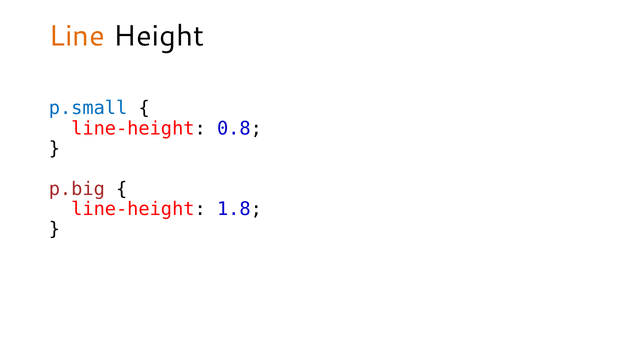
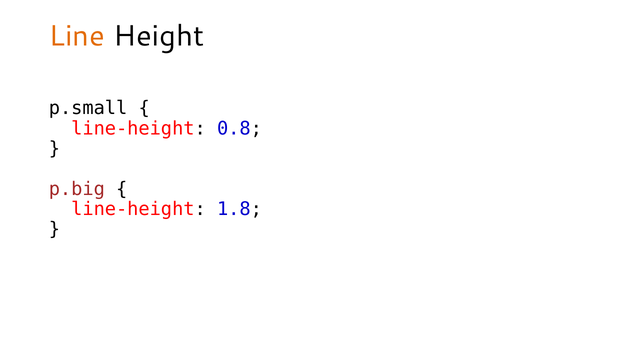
p.small colour: blue -> black (88, 108)
